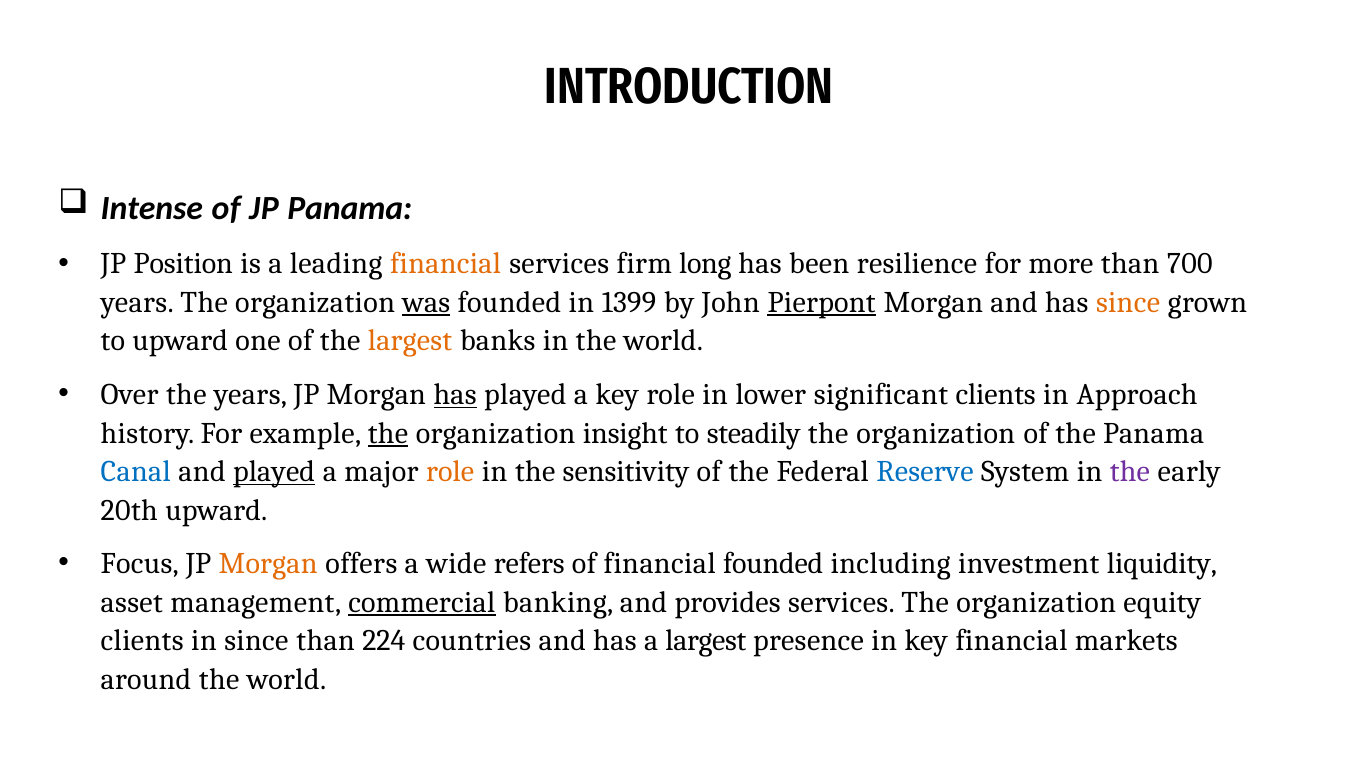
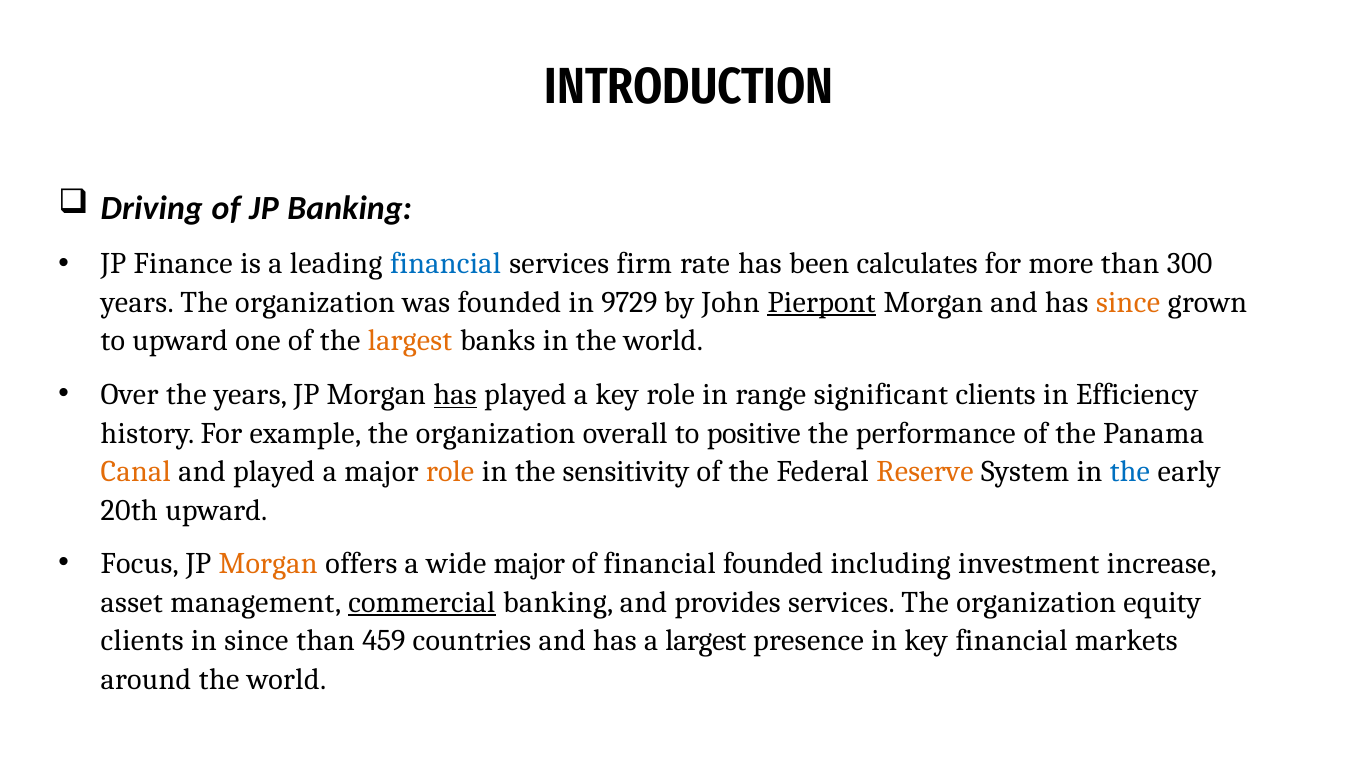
Intense: Intense -> Driving (152, 208)
JP Panama: Panama -> Banking (350, 208)
Position: Position -> Finance (183, 264)
financial colour: orange -> blue (446, 264)
long: long -> rate (705, 264)
resilience: resilience -> calculates (917, 264)
700: 700 -> 300 (1190, 264)
was underline: present -> none (426, 302)
1399: 1399 -> 9729 (629, 302)
lower: lower -> range (771, 395)
Approach: Approach -> Efficiency (1137, 395)
the underline: present -> none (388, 433)
insight: insight -> overall (625, 433)
steadily: steadily -> positive (754, 433)
organization: organization -> performance (936, 433)
Canal colour: blue -> orange (136, 472)
played underline: present -> none (274, 472)
Reserve colour: blue -> orange (925, 472)
the colour: purple -> blue (1130, 472)
wide refers: refers -> major (529, 564)
liquidity: liquidity -> increase (1162, 564)
224: 224 -> 459 (384, 641)
